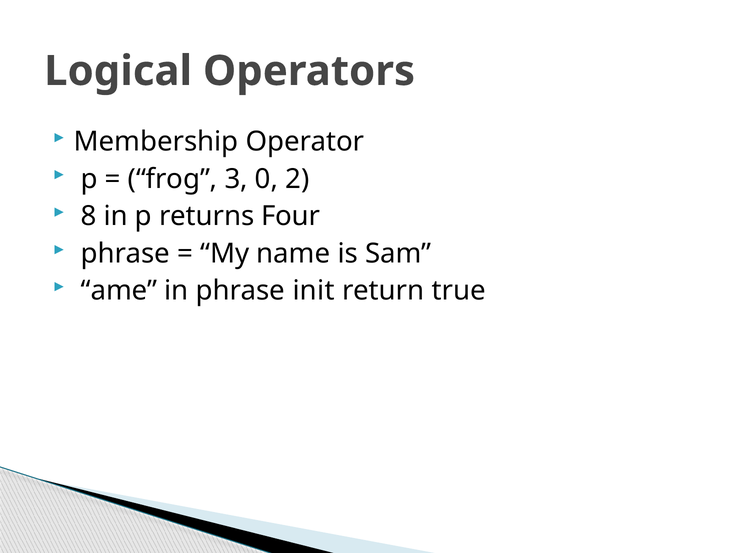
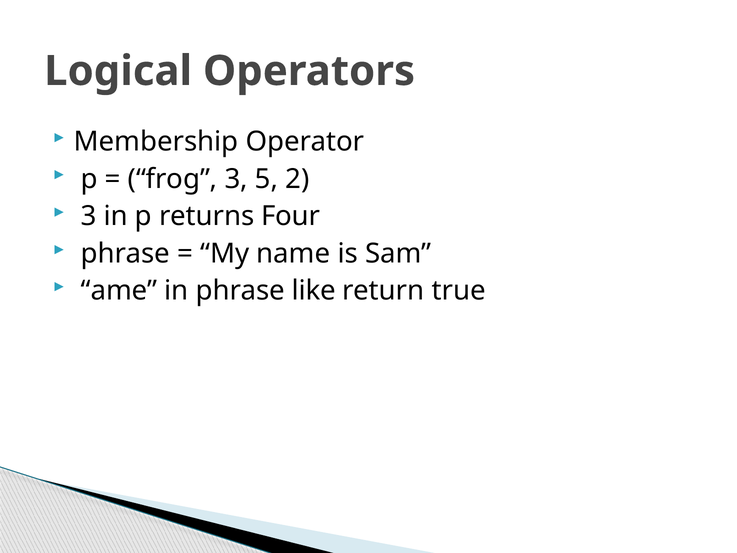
0: 0 -> 5 (267, 179)
8: 8 -> 3 (89, 216)
init: init -> like (314, 291)
